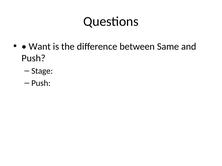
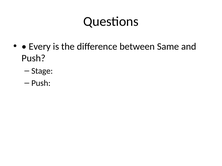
Want: Want -> Every (40, 47)
